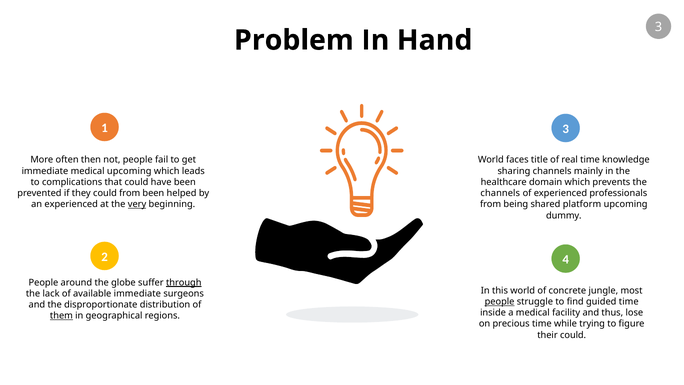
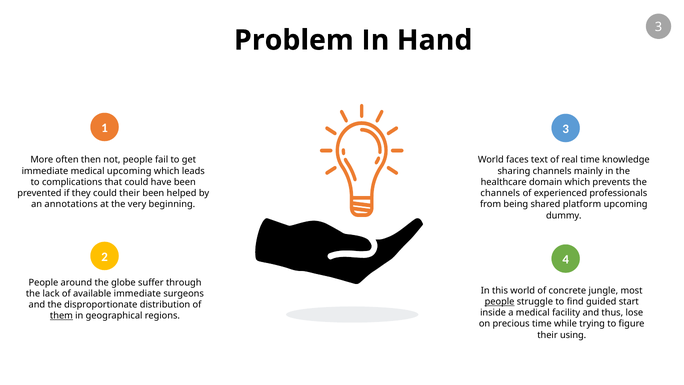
title: title -> text (539, 160)
could from: from -> their (130, 193)
an experienced: experienced -> annotations (71, 204)
very underline: present -> none (137, 204)
through underline: present -> none (184, 282)
guided time: time -> start (629, 301)
their could: could -> using (573, 335)
